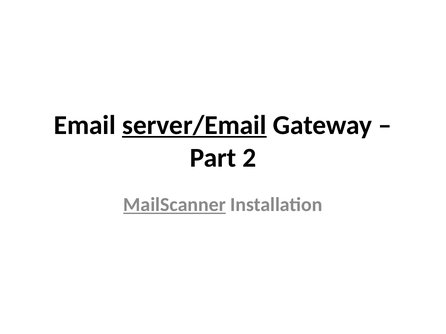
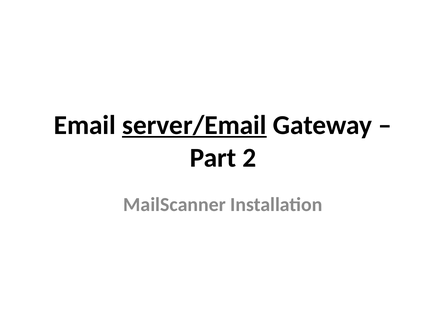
MailScanner underline: present -> none (174, 205)
